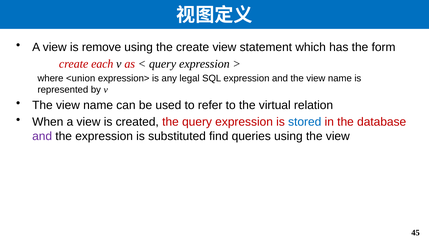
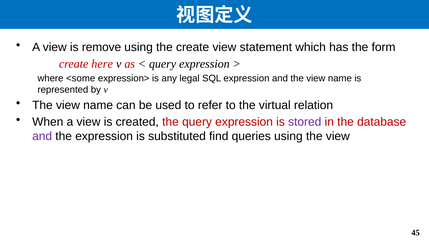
each: each -> here (102, 64)
<union: <union -> <some (81, 78)
stored colour: blue -> purple (305, 122)
